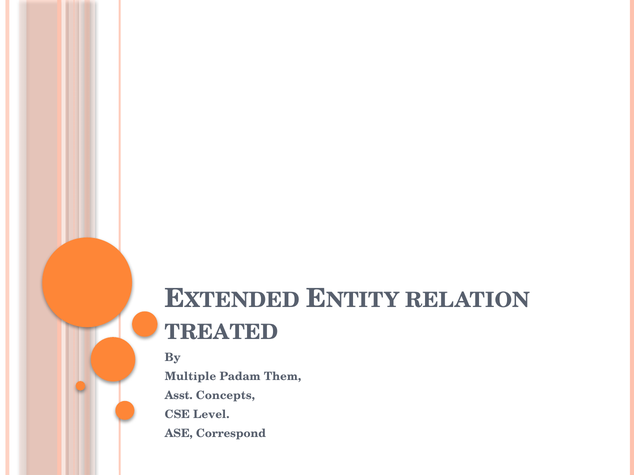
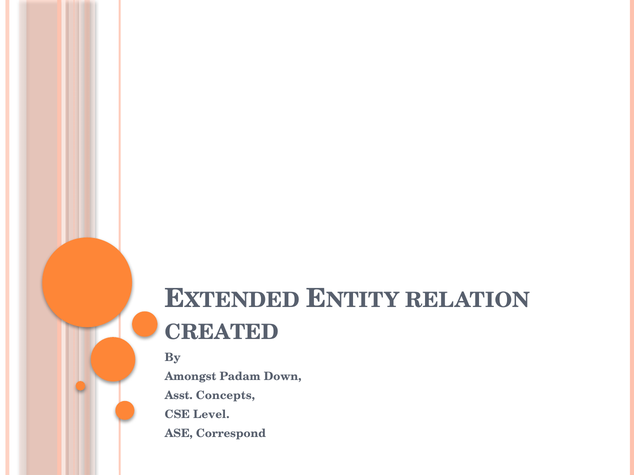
TREATED: TREATED -> CREATED (222, 333)
Multiple: Multiple -> Amongst (191, 377)
Them: Them -> Down (283, 377)
